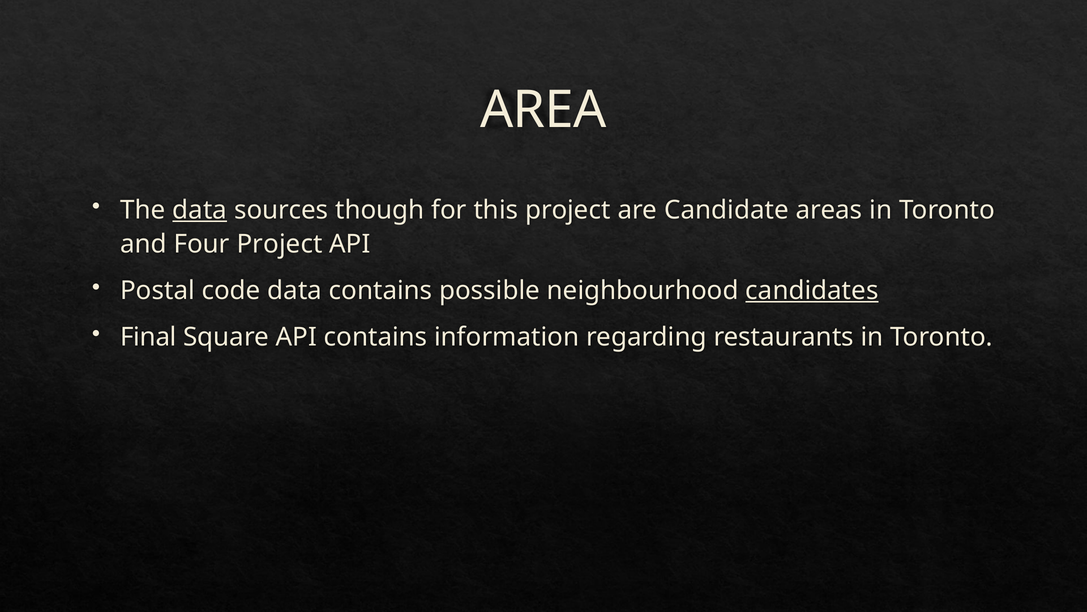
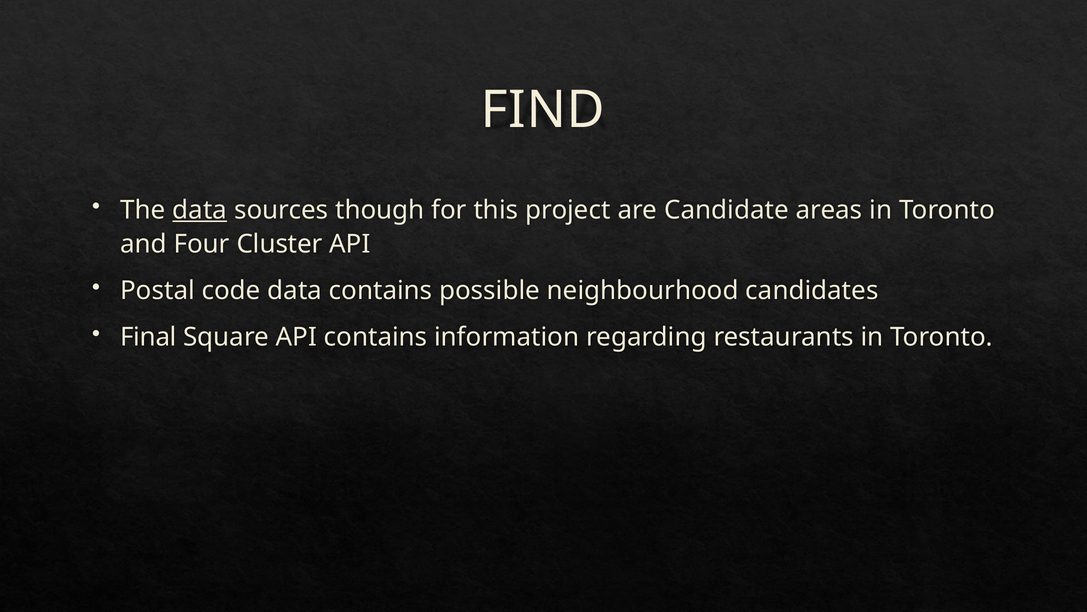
AREA: AREA -> FIND (543, 110)
Four Project: Project -> Cluster (280, 244)
candidates underline: present -> none (812, 290)
